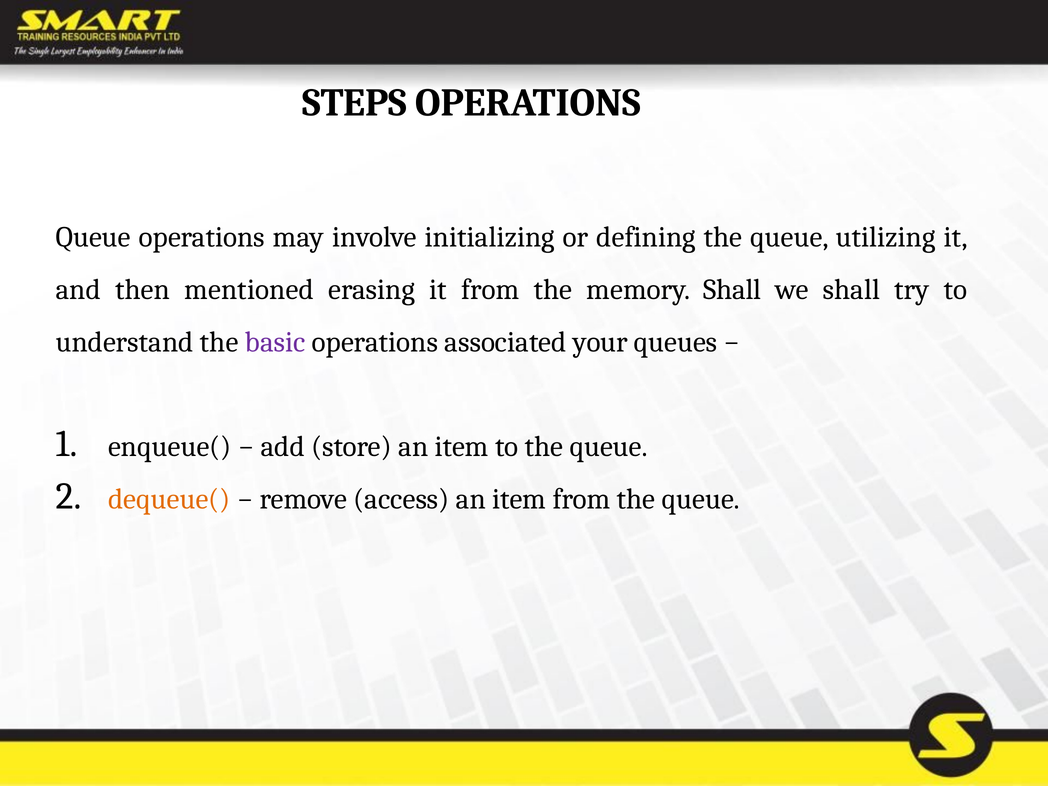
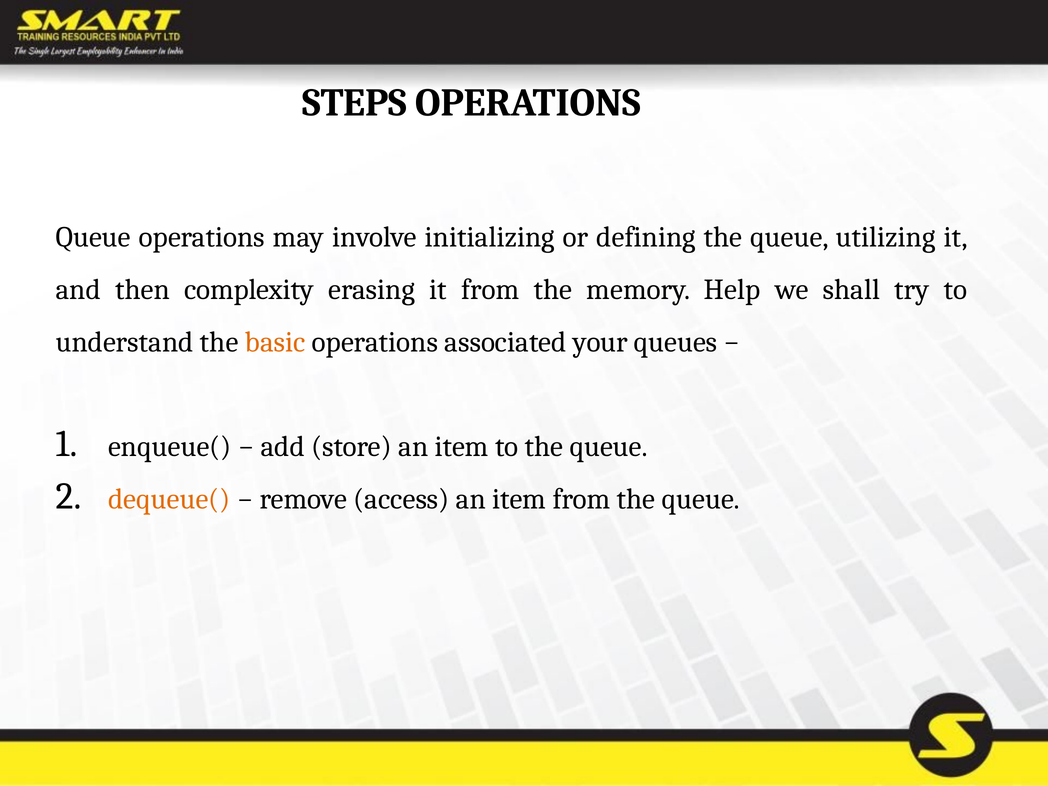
mentioned: mentioned -> complexity (249, 290)
memory Shall: Shall -> Help (732, 290)
basic colour: purple -> orange (275, 342)
